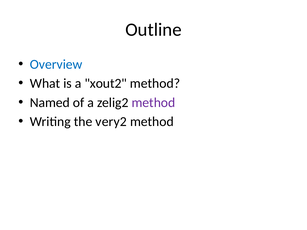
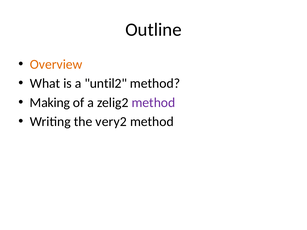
Overview colour: blue -> orange (56, 64)
xout2: xout2 -> until2 (106, 84)
Named: Named -> Making (50, 103)
